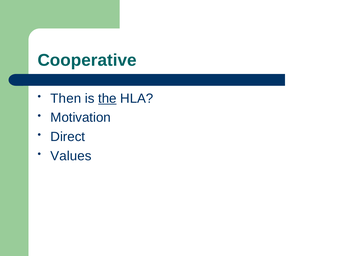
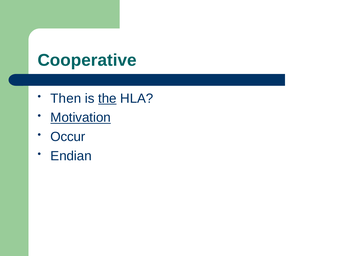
Motivation underline: none -> present (81, 118)
Direct: Direct -> Occur (68, 137)
Values: Values -> Endian (71, 156)
